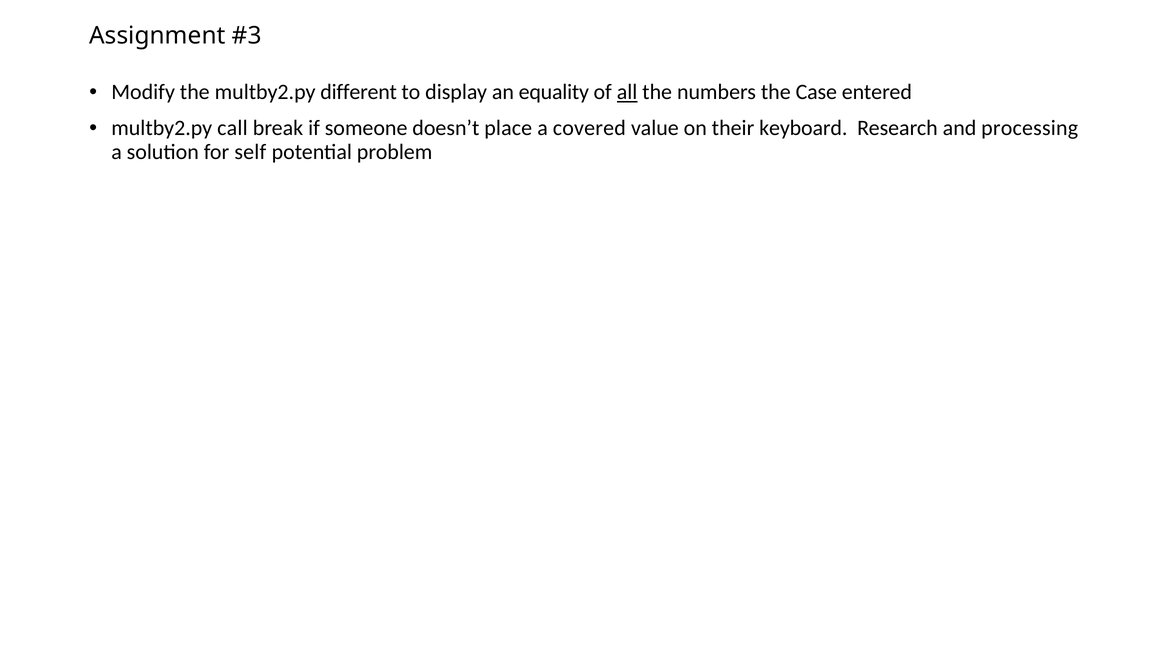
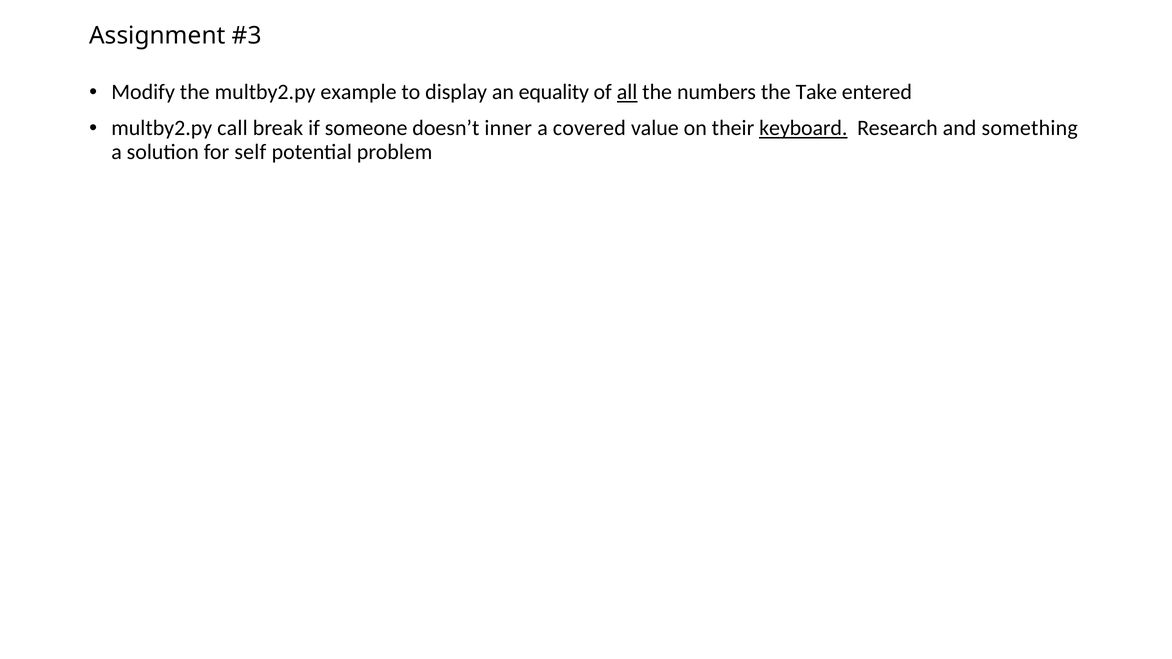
different: different -> example (359, 92)
Case: Case -> Take (816, 92)
place: place -> inner (508, 128)
keyboard underline: none -> present (803, 128)
processing: processing -> something (1030, 128)
